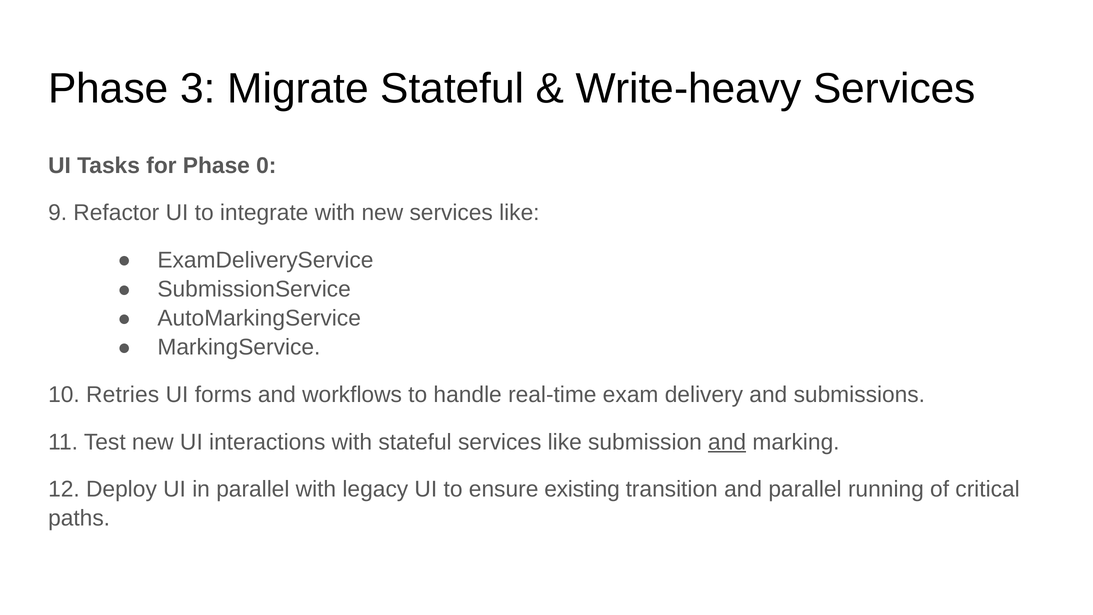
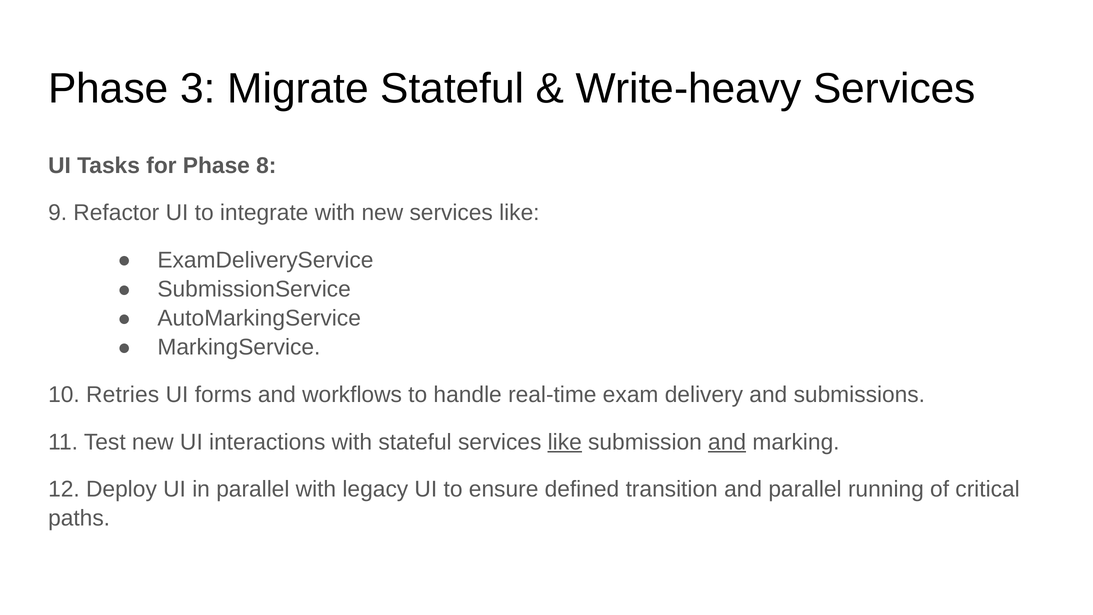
0: 0 -> 8 (266, 166)
like underline: none -> present (565, 442)
existing: existing -> defined (582, 489)
